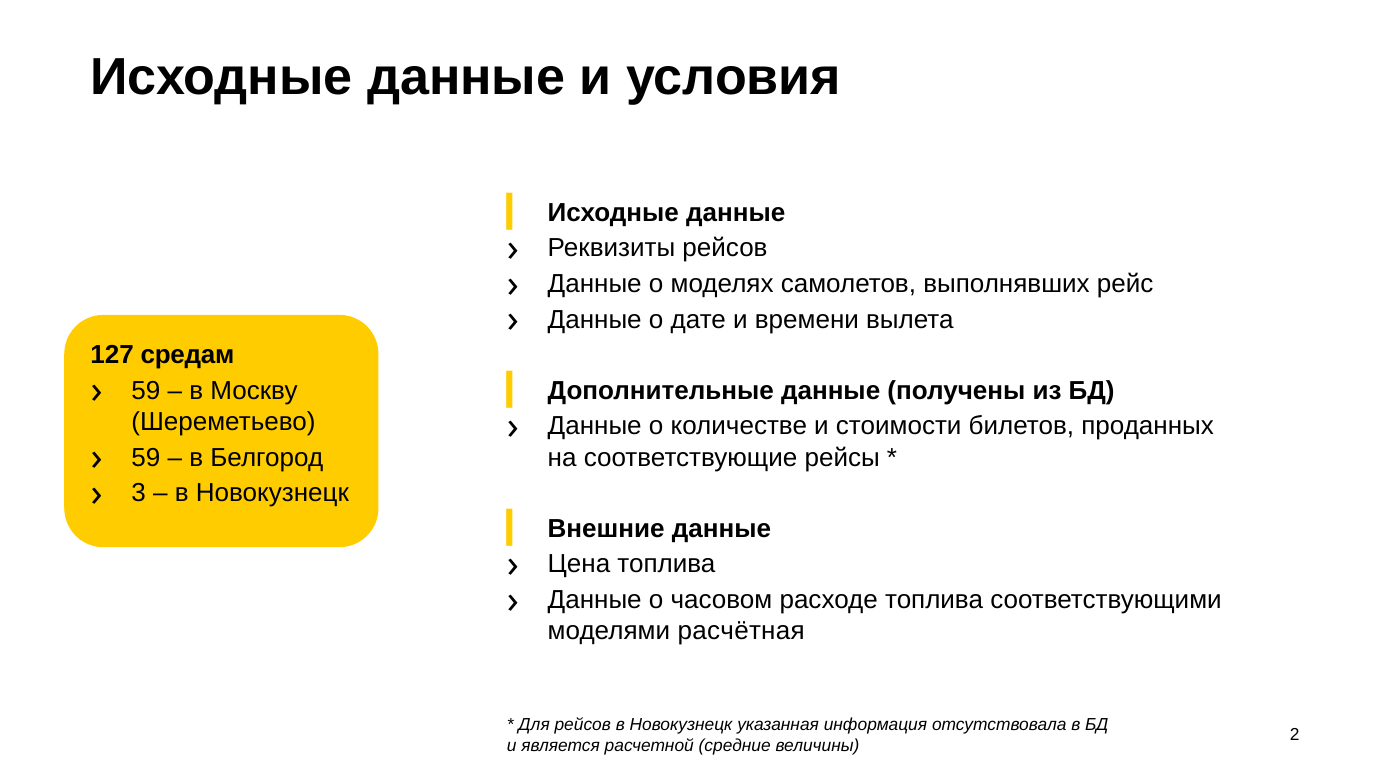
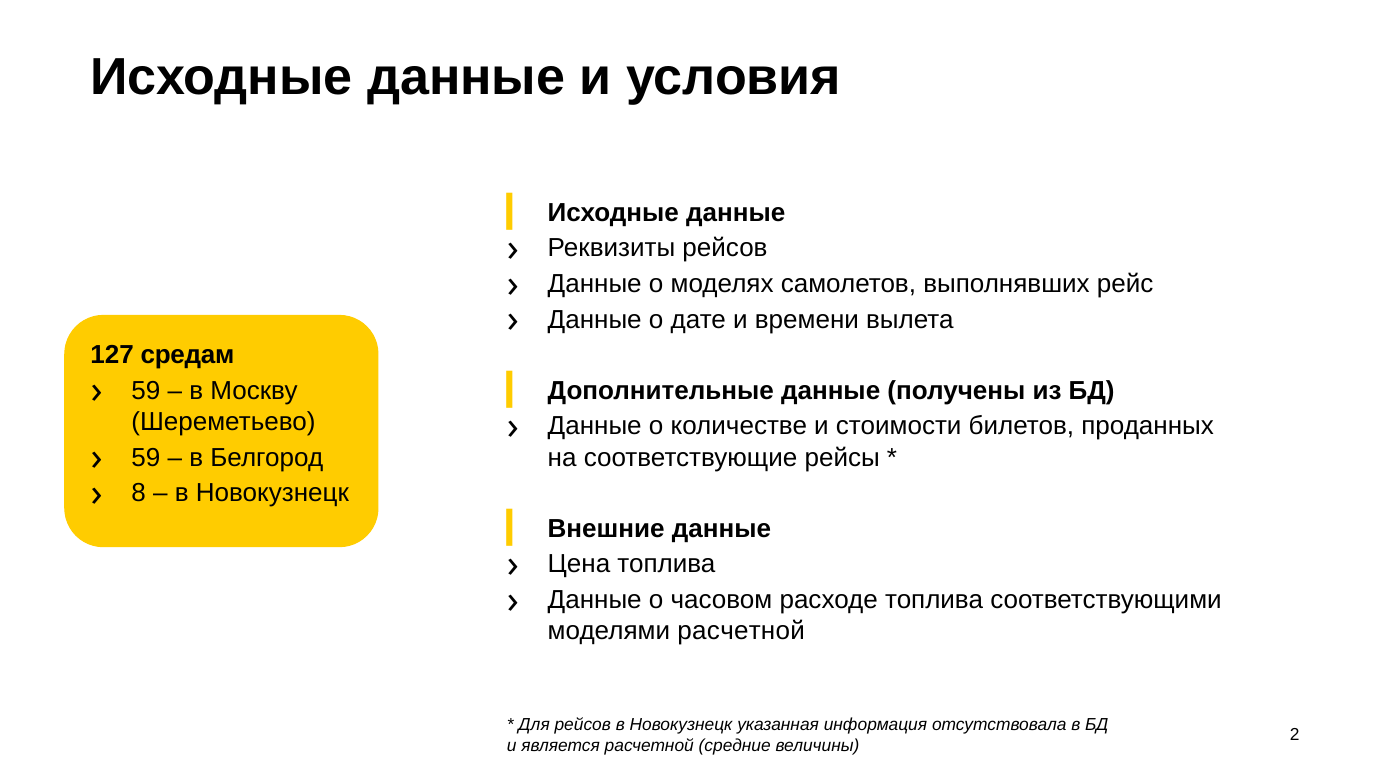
3: 3 -> 8 (139, 493)
моделями расчётная: расчётная -> расчетной (741, 631)
